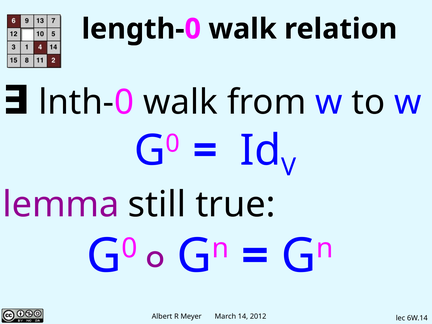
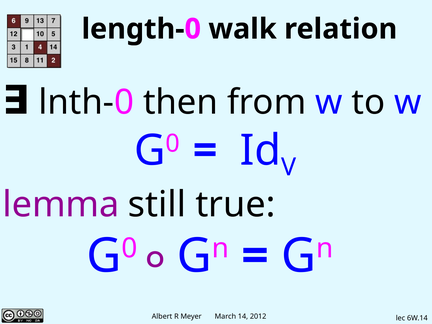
lnth-0 walk: walk -> then (181, 102)
